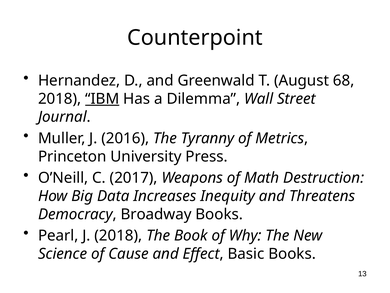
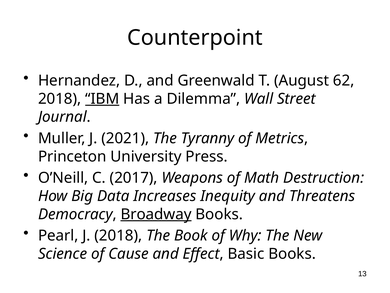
68: 68 -> 62 (344, 80)
2016: 2016 -> 2021 (125, 138)
Broadway underline: none -> present (156, 214)
